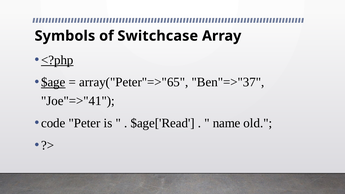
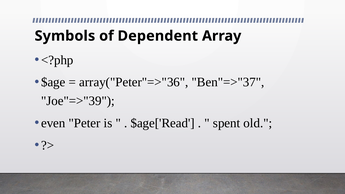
Switchcase: Switchcase -> Dependent (158, 36)
<?php underline: present -> none (57, 60)
$age underline: present -> none (53, 82)
array("Peter"=>"65: array("Peter"=>"65 -> array("Peter"=>"36 (134, 82)
Joe"=>"41: Joe"=>"41 -> Joe"=>"39 (78, 101)
code: code -> even (53, 123)
name: name -> spent (227, 123)
